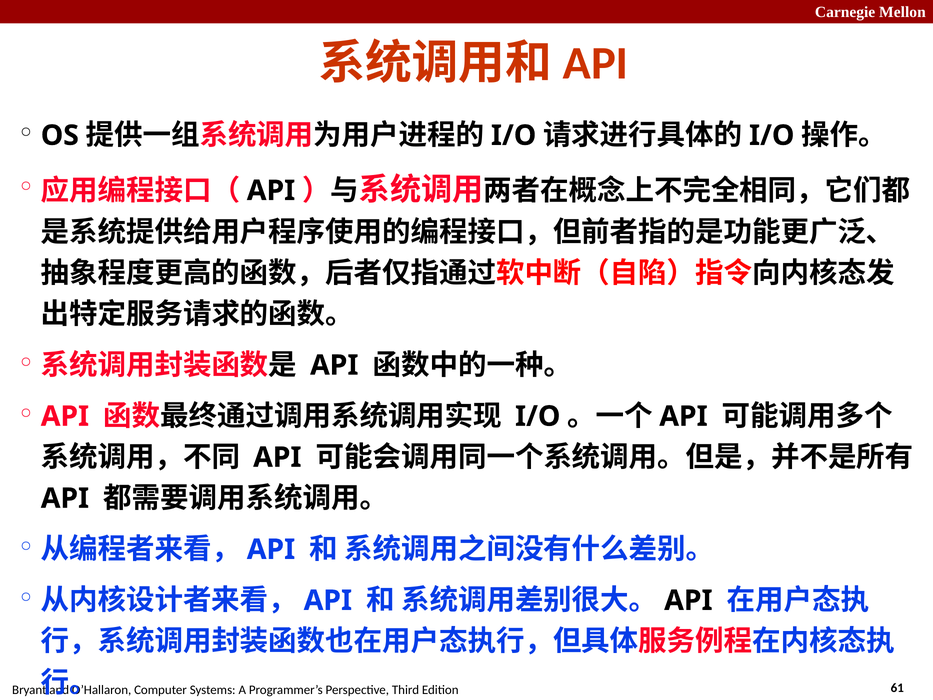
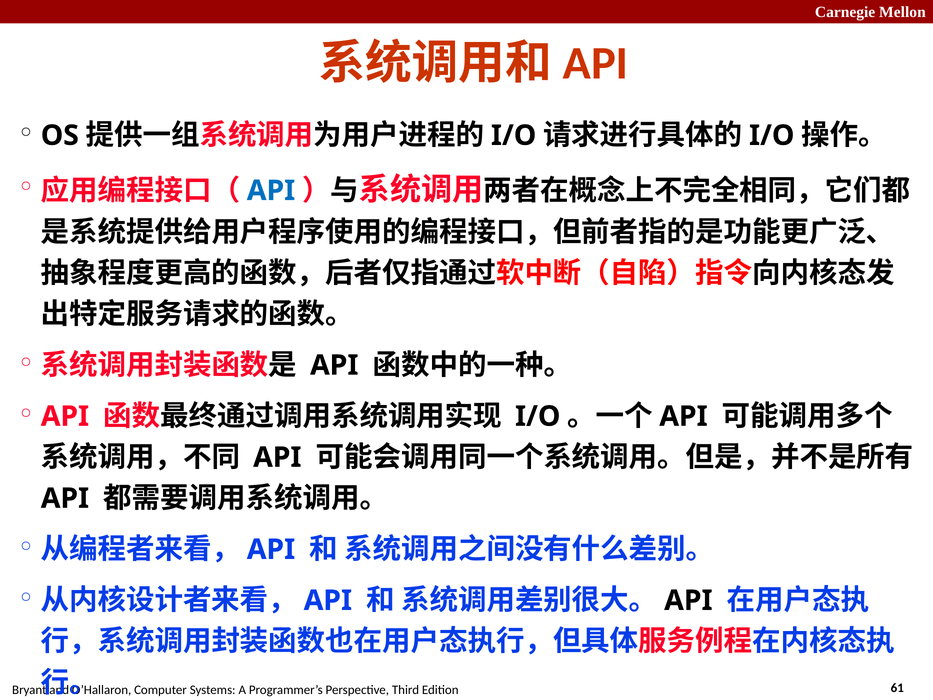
API colour: black -> blue (271, 191)
